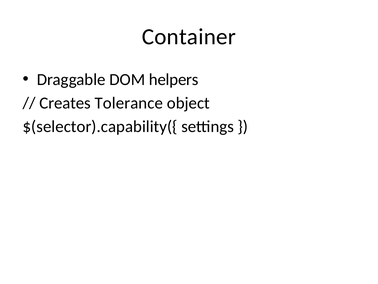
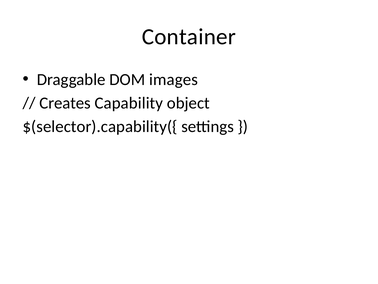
helpers: helpers -> images (174, 79)
Tolerance: Tolerance -> Capability (129, 103)
